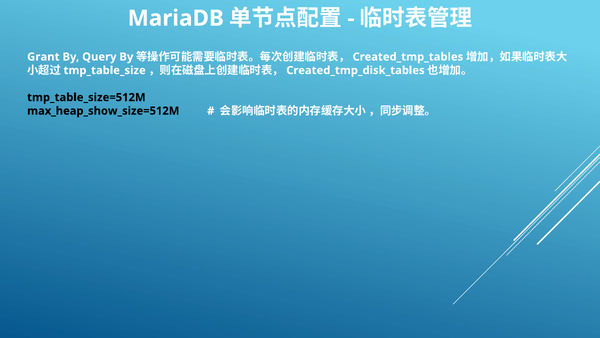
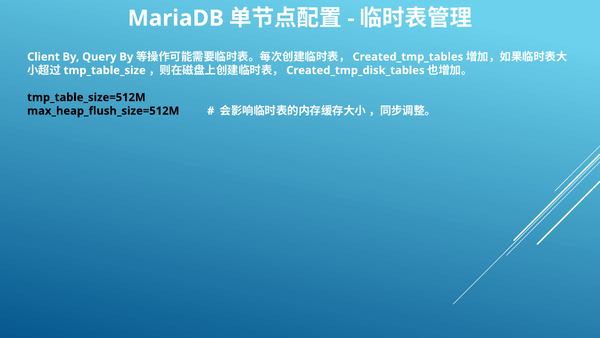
Grant: Grant -> Client (43, 57)
max_heap_show_size=512M: max_heap_show_size=512M -> max_heap_flush_size=512M (103, 111)
